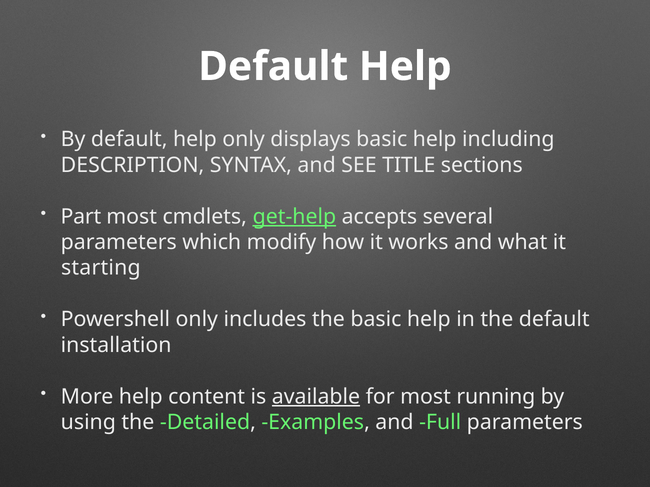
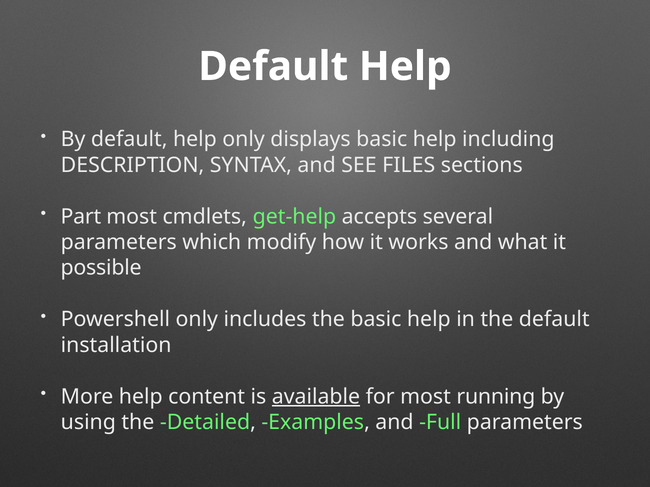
TITLE: TITLE -> FILES (409, 165)
get-help underline: present -> none (294, 217)
starting: starting -> possible (101, 268)
